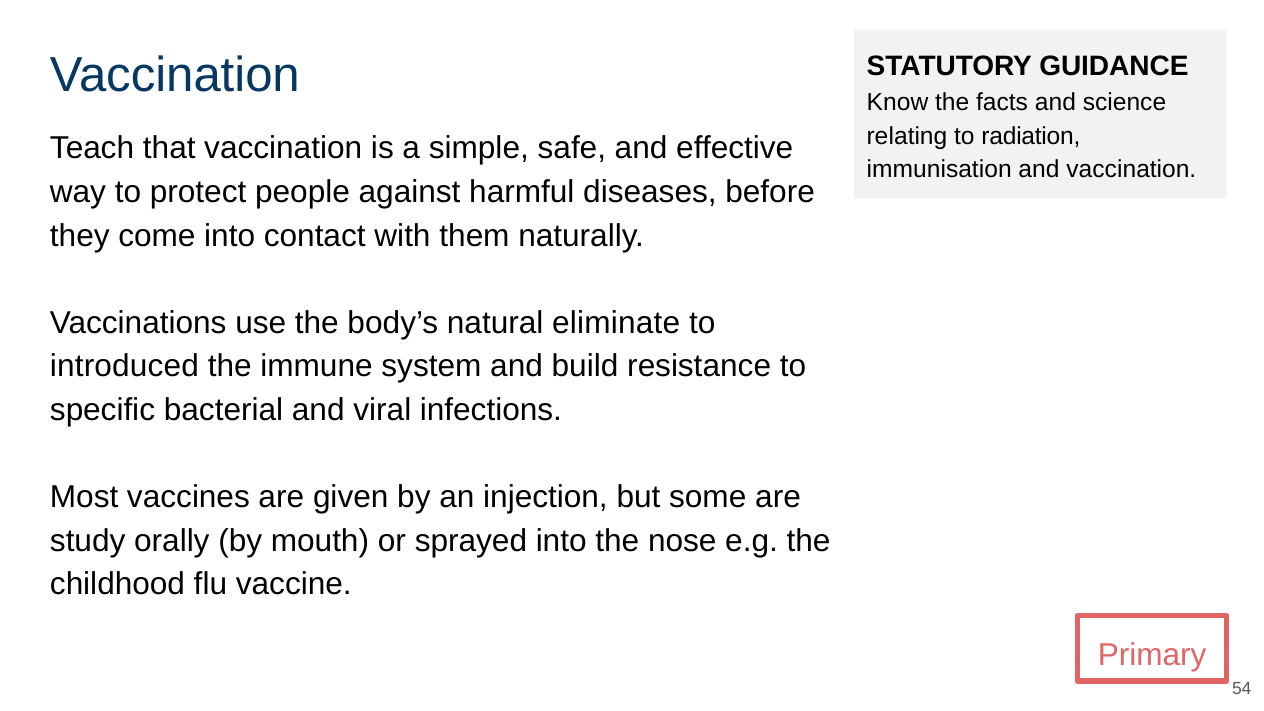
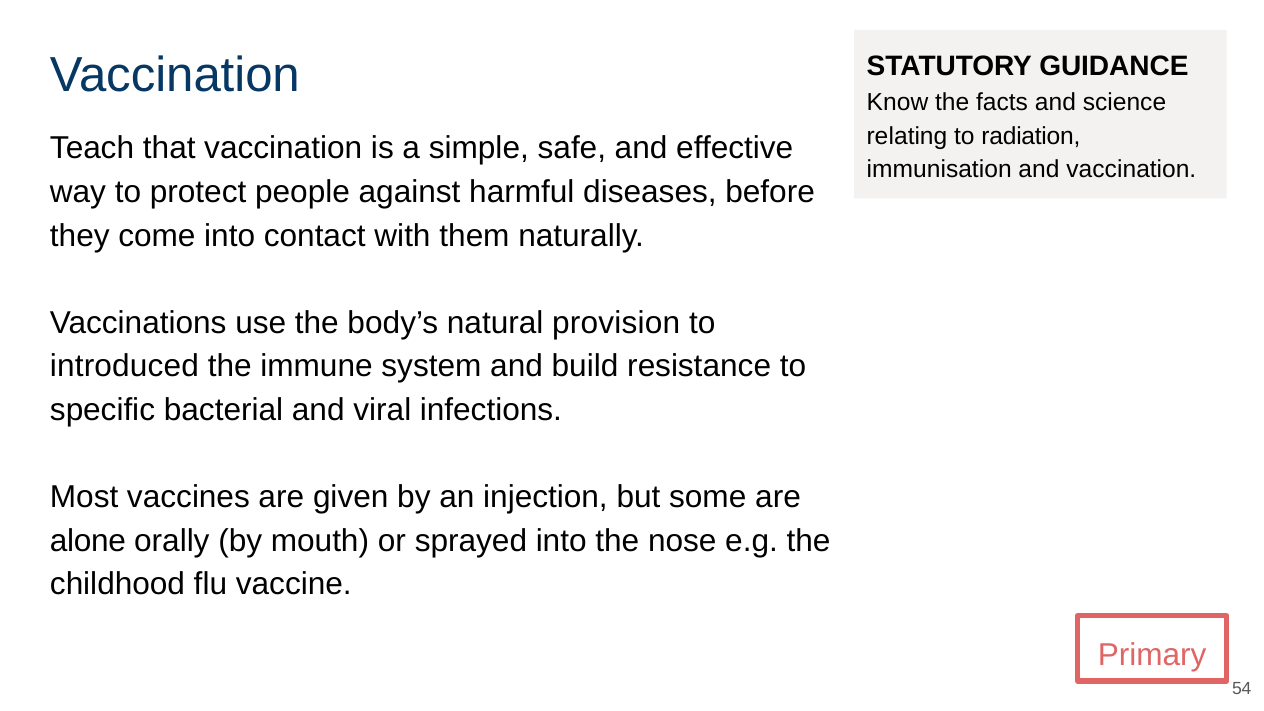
eliminate: eliminate -> provision (616, 323)
study: study -> alone (88, 541)
